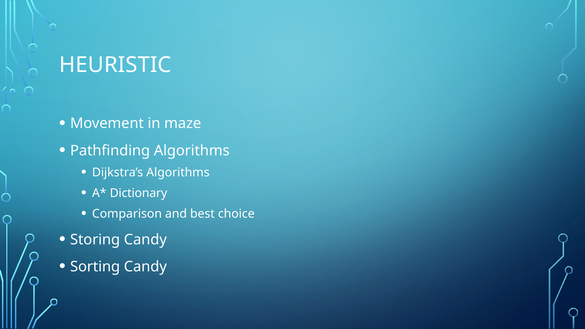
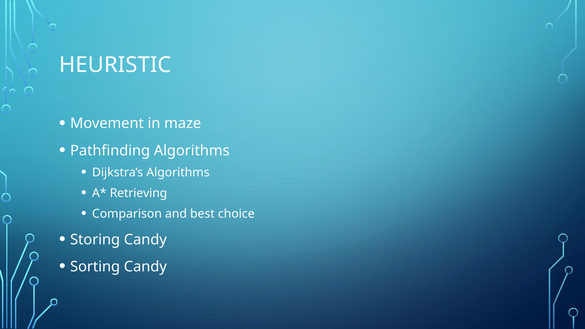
Dictionary: Dictionary -> Retrieving (138, 193)
